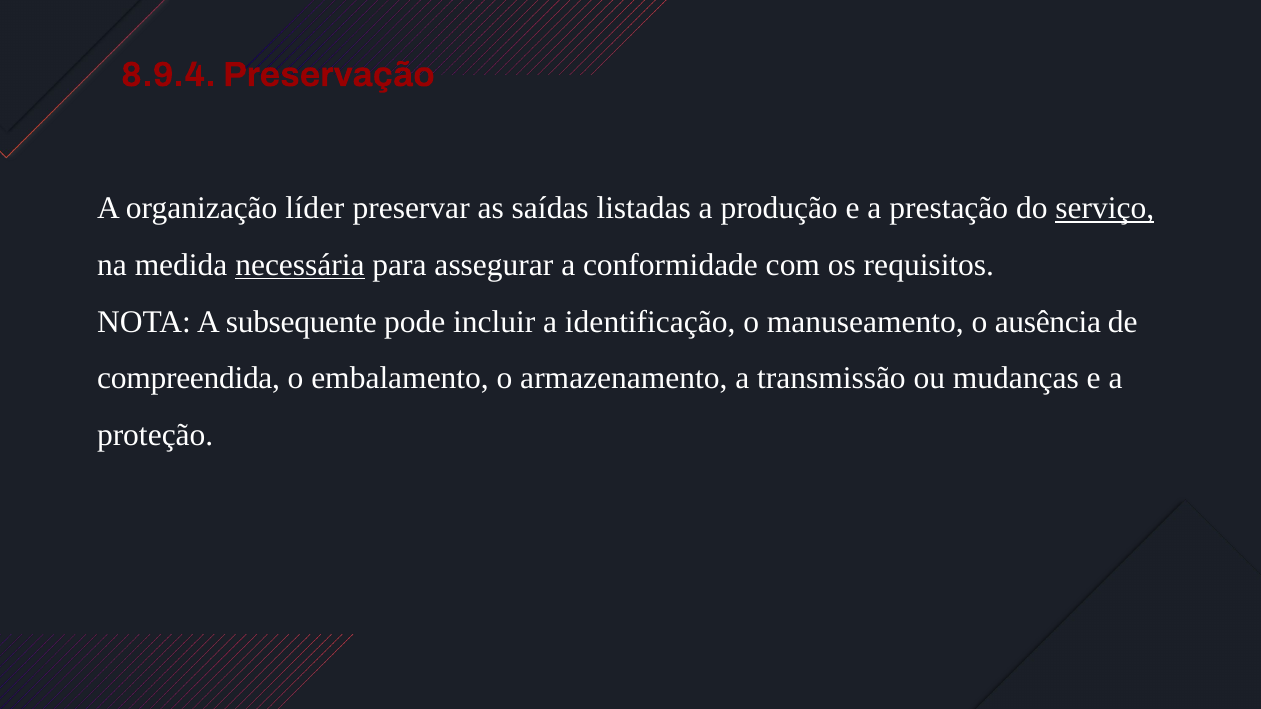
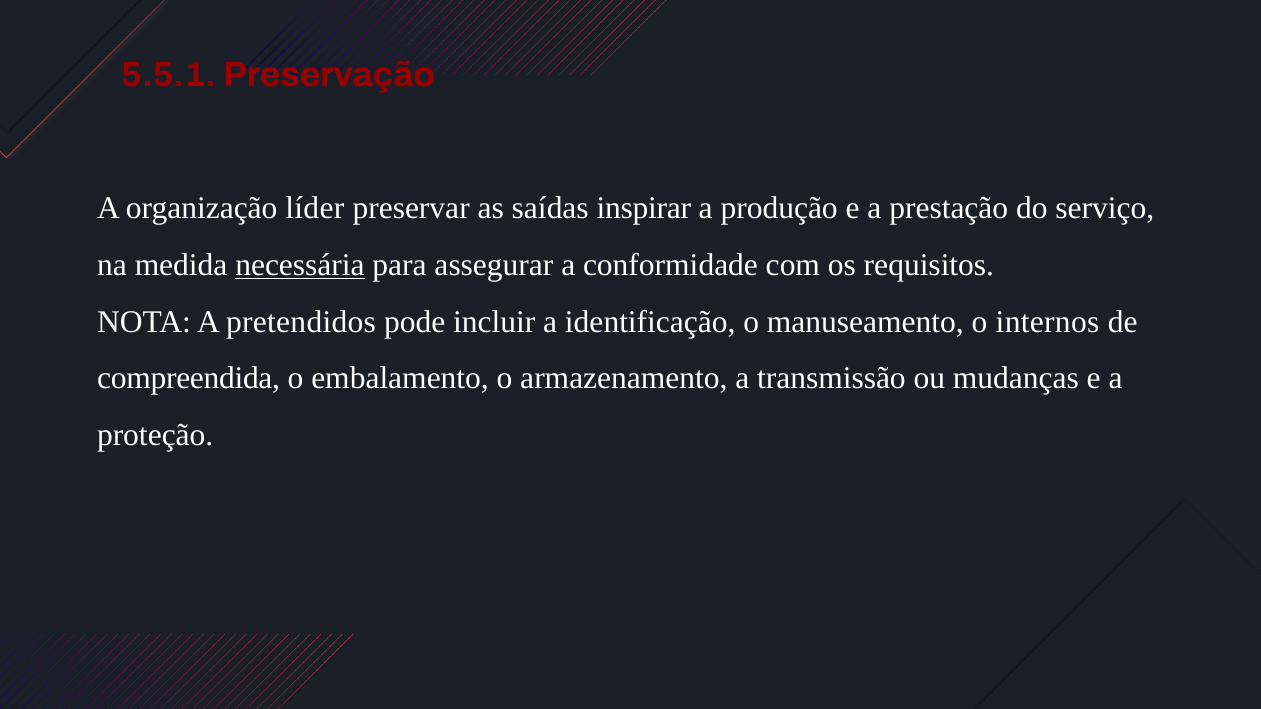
8.9.4: 8.9.4 -> 5.5.1 (168, 75)
listadas: listadas -> inspirar (644, 208)
serviço underline: present -> none (1105, 208)
subsequente: subsequente -> pretendidos (301, 322)
ausência: ausência -> internos (1048, 322)
